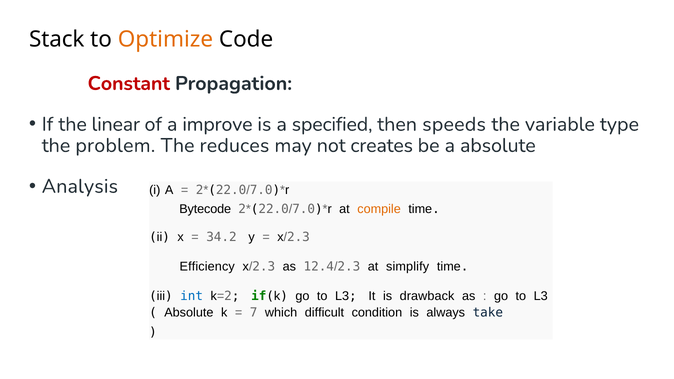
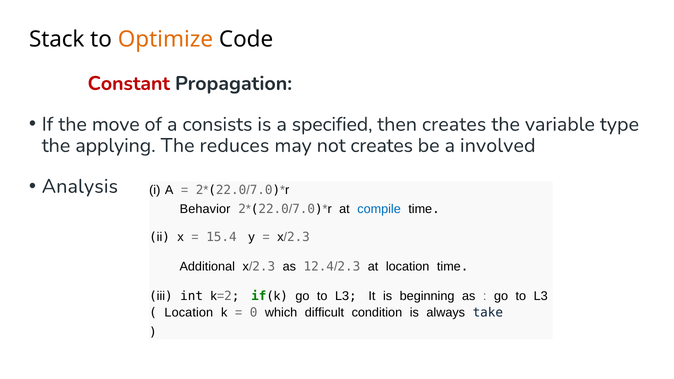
linear: linear -> move (116, 124)
improve: improve -> consists (217, 124)
then speeds: speeds -> creates (454, 124)
problem: problem -> applying (115, 145)
a absolute: absolute -> involved (498, 145)
Bytecode: Bytecode -> Behavior (205, 209)
compile colour: orange -> blue (379, 209)
34.2: 34.2 -> 15.4 (221, 237)
Efficiency: Efficiency -> Additional (207, 267)
at simplify: simplify -> location (408, 267)
int colour: blue -> black (192, 296)
drawback: drawback -> beginning (427, 296)
Absolute: Absolute -> Location (189, 313)
7: 7 -> 0 (254, 313)
